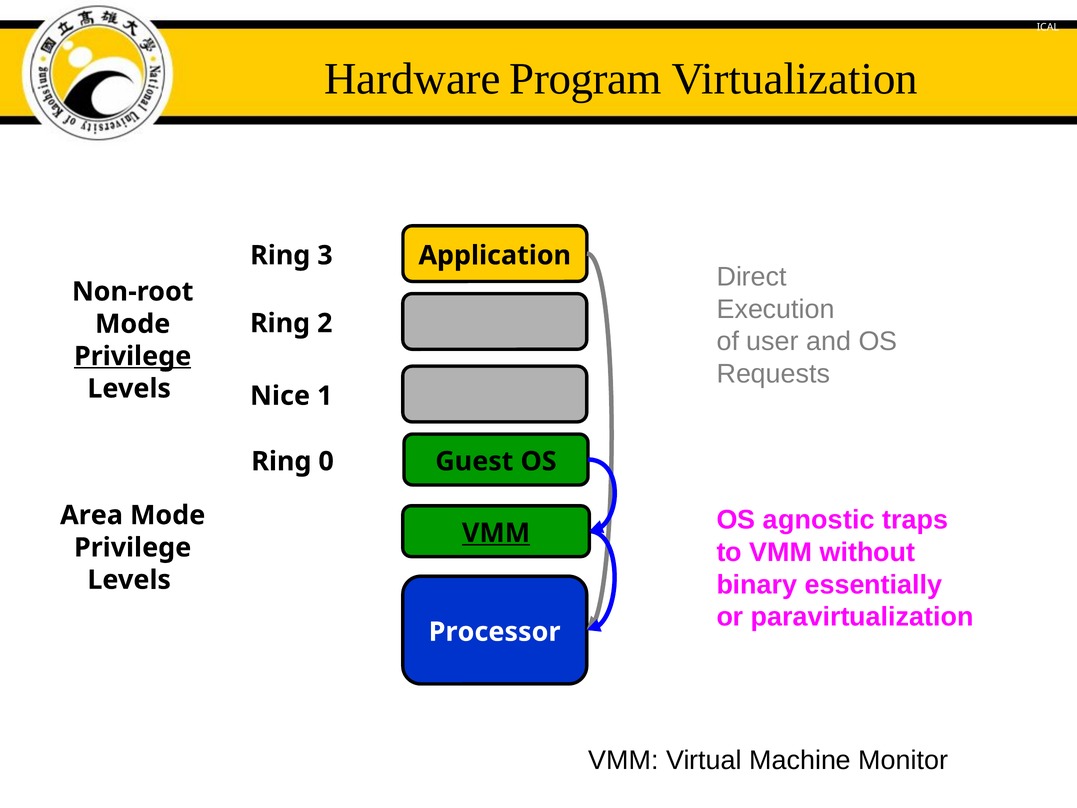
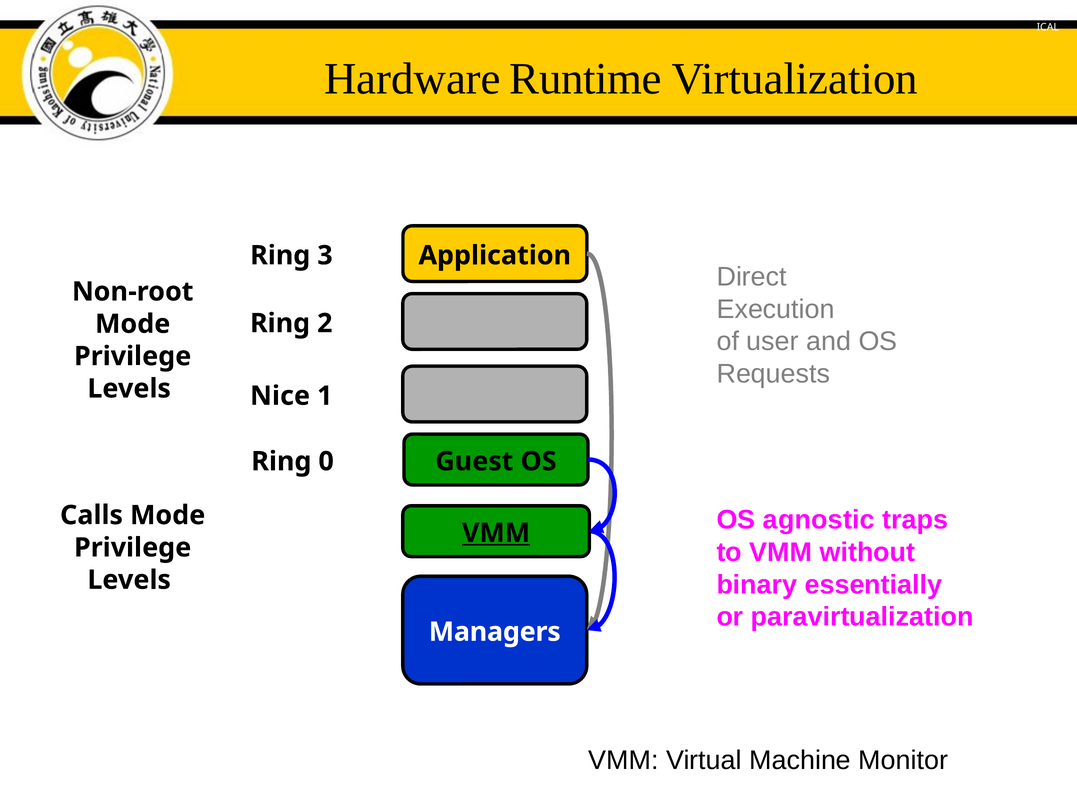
Program: Program -> Runtime (586, 79)
Privilege underline: present -> none (133, 356)
Area: Area -> Calls (92, 515)
Processor: Processor -> Managers (495, 632)
